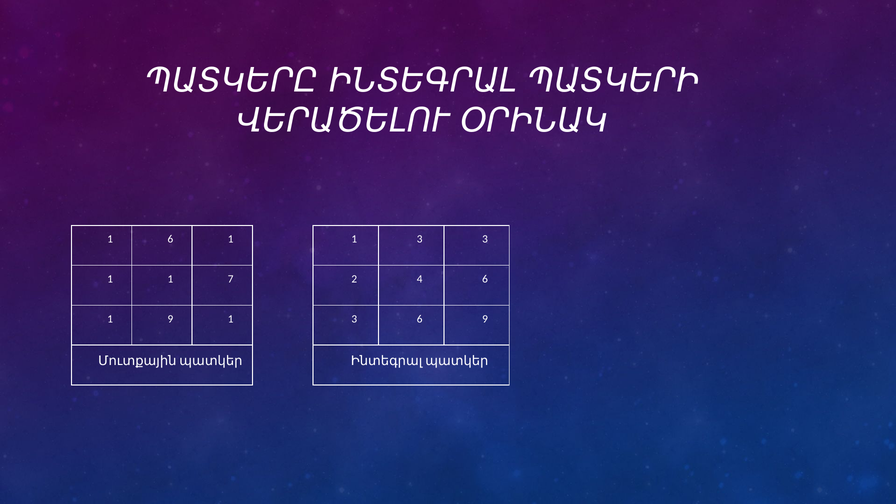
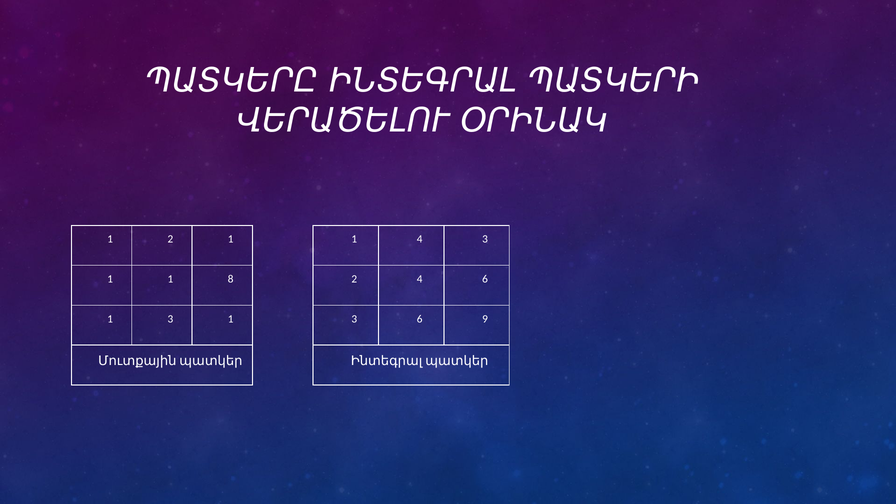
1 6: 6 -> 2 (170, 239)
1 3: 3 -> 4 (420, 239)
7: 7 -> 8 (231, 279)
1 9: 9 -> 3 (170, 319)
